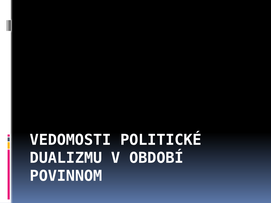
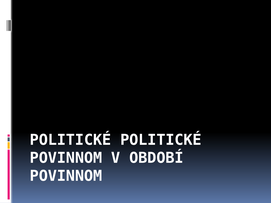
VEDOMOSTI: VEDOMOSTI -> POLITICKÉ (70, 140)
DUALIZMU: DUALIZMU -> POVINNOM (66, 158)
